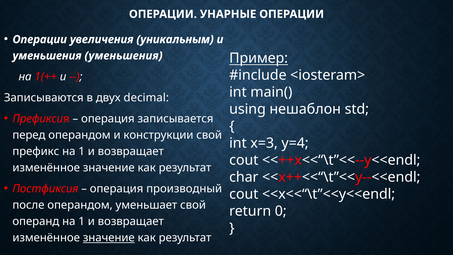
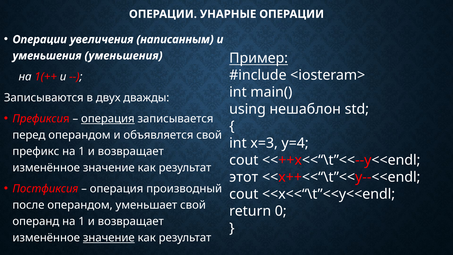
уникальным: уникальным -> написанным (175, 39)
decimal: decimal -> дважды (146, 98)
операция underline: none -> present (108, 119)
конструкции: конструкции -> объявляется (158, 135)
char: char -> этот (244, 177)
